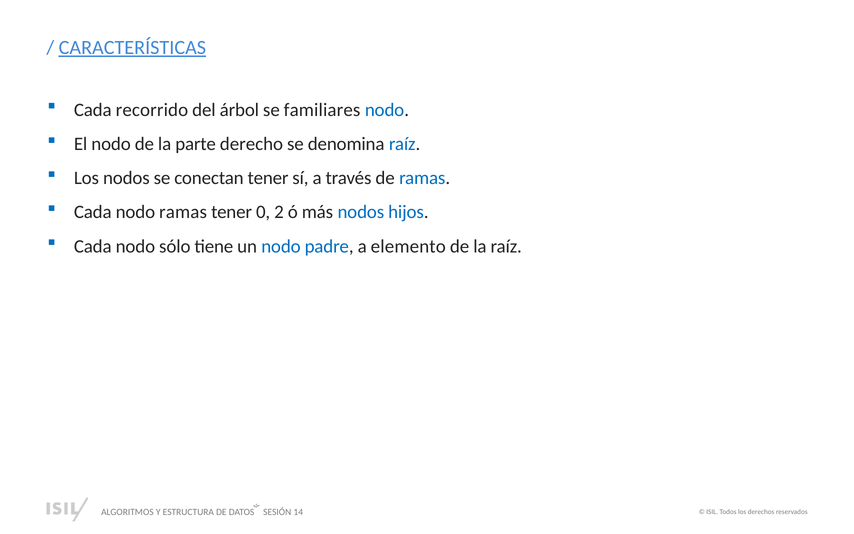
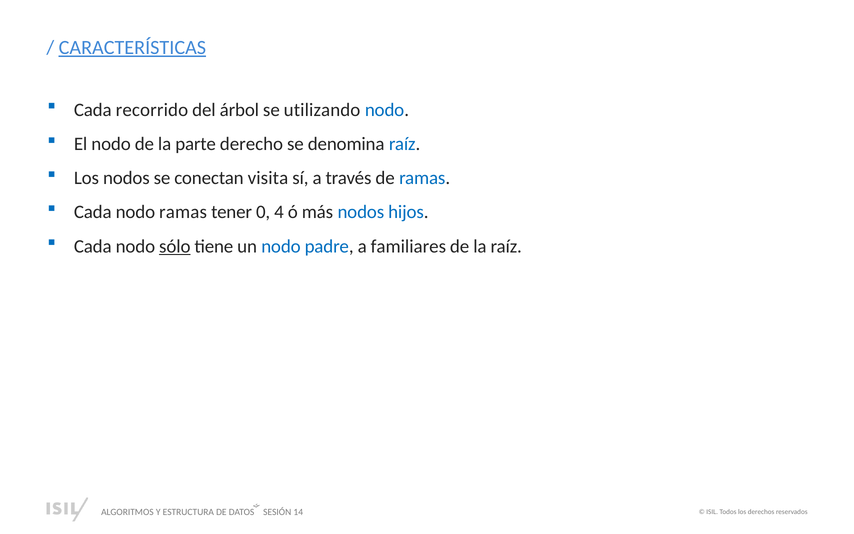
familiares: familiares -> utilizando (322, 110)
conectan tener: tener -> visita (268, 178)
2: 2 -> 4 (279, 212)
sólo underline: none -> present (175, 246)
elemento: elemento -> familiares (408, 246)
